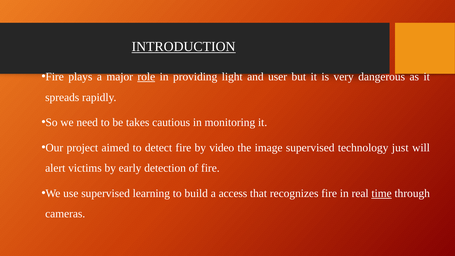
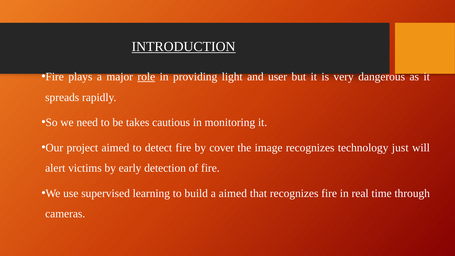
video: video -> cover (222, 148)
image supervised: supervised -> recognizes (310, 148)
a access: access -> aimed (233, 193)
time underline: present -> none (382, 193)
